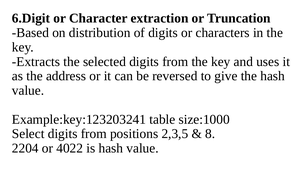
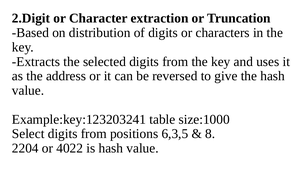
6.Digit: 6.Digit -> 2.Digit (31, 18)
2,3,5: 2,3,5 -> 6,3,5 (175, 133)
